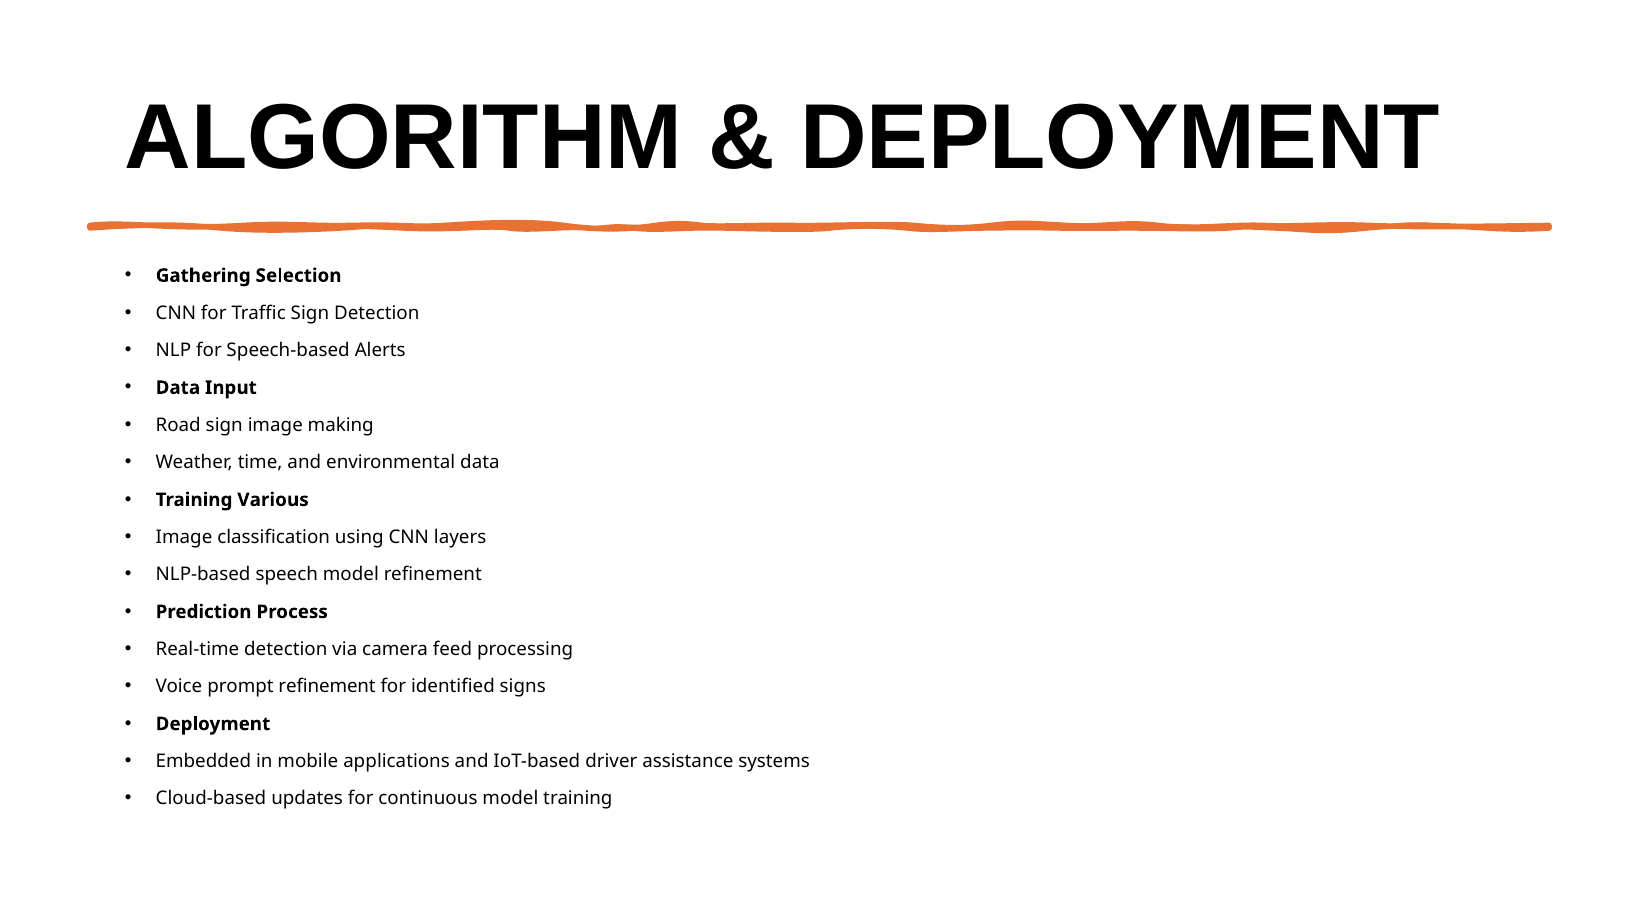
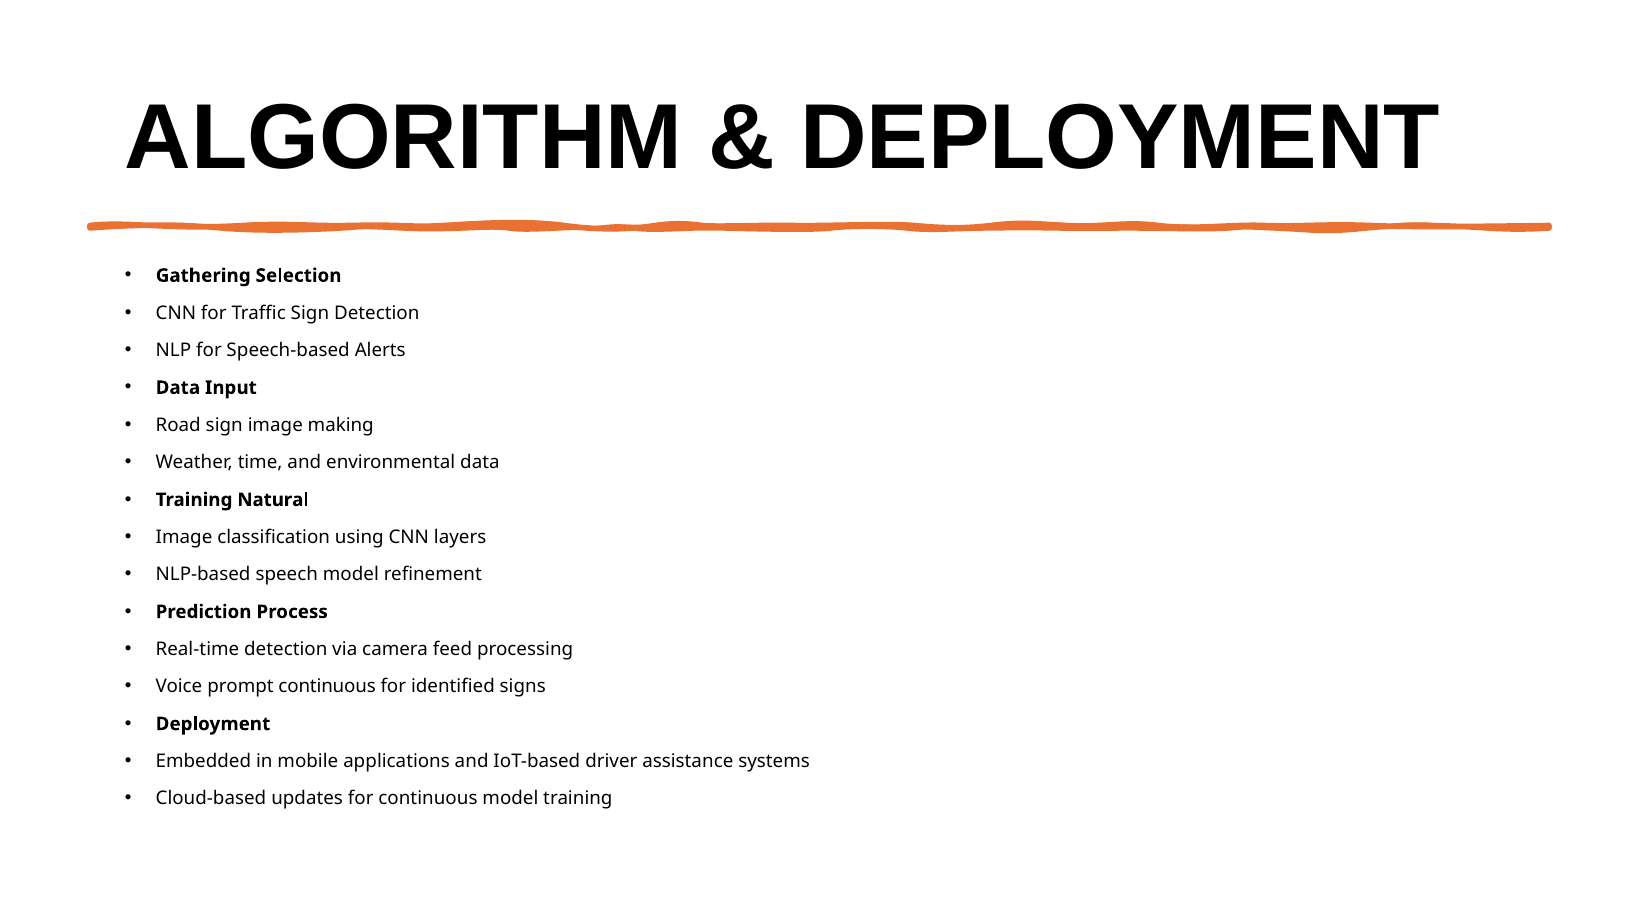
Various: Various -> Natural (273, 500)
prompt refinement: refinement -> continuous (327, 687)
